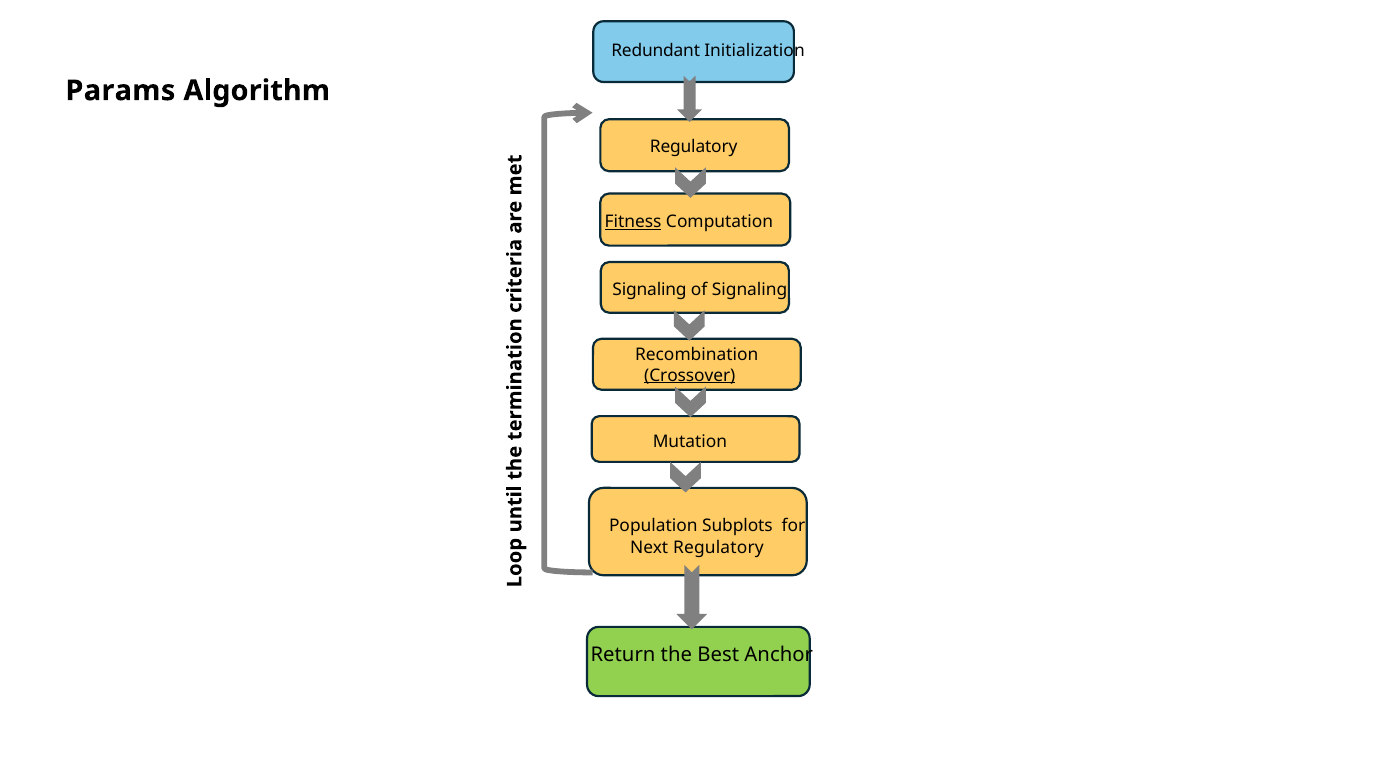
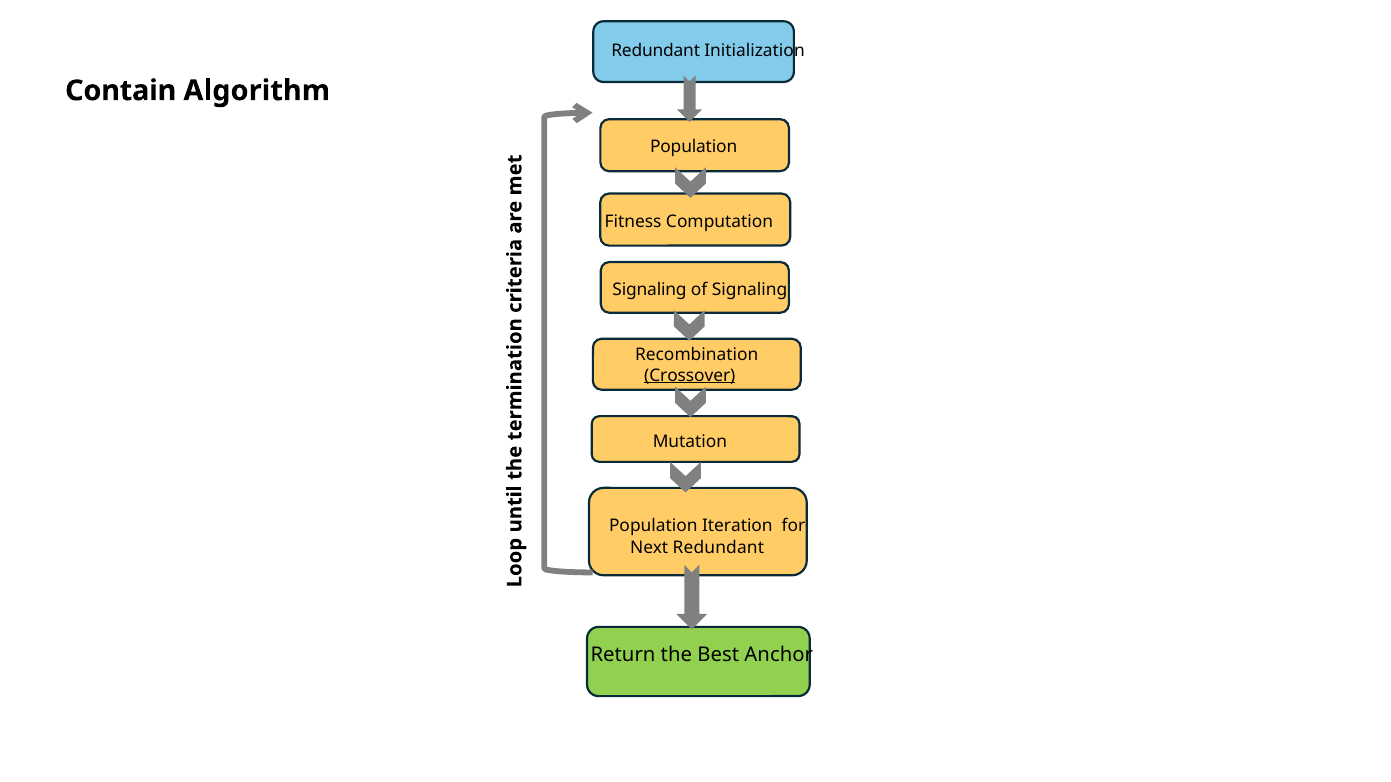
Params: Params -> Contain (121, 91)
Regulatory: Regulatory -> Population (694, 146)
Fitness underline: present -> none (633, 222)
Subplots: Subplots -> Iteration (737, 526)
Next Regulatory: Regulatory -> Redundant (718, 548)
